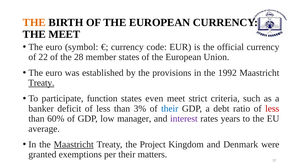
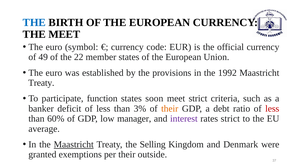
THE colour: orange -> blue (34, 23)
22: 22 -> 49 (43, 57)
28: 28 -> 22 (79, 57)
Treaty underline: present -> none (41, 83)
even: even -> soon (154, 99)
their colour: blue -> orange (170, 109)
rates years: years -> strict (230, 119)
Project: Project -> Selling (153, 145)
matters: matters -> outside (152, 155)
